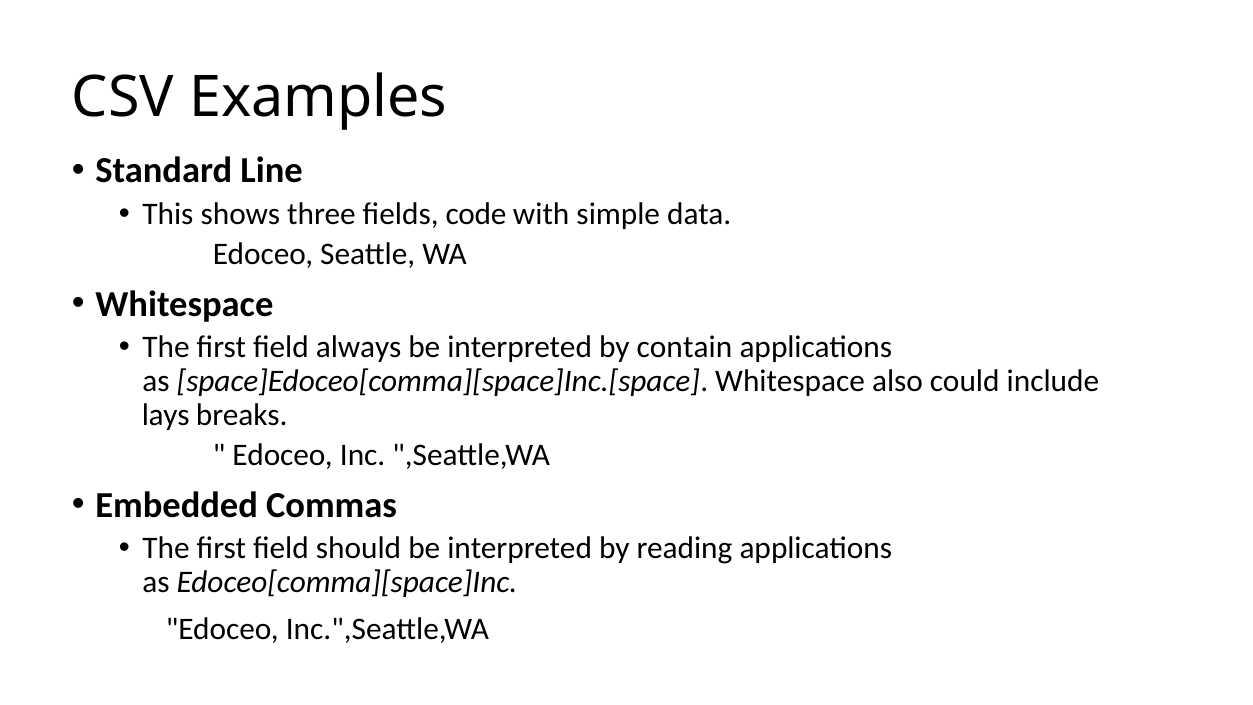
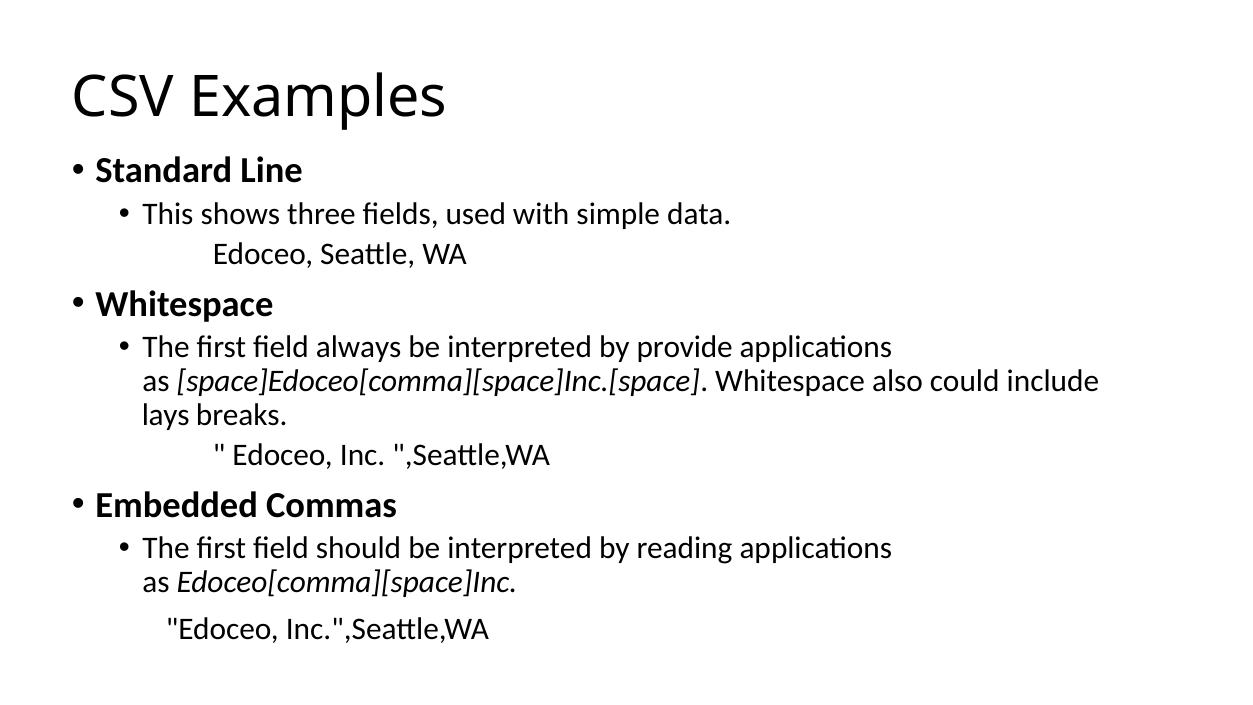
code: code -> used (476, 214)
contain: contain -> provide (685, 347)
